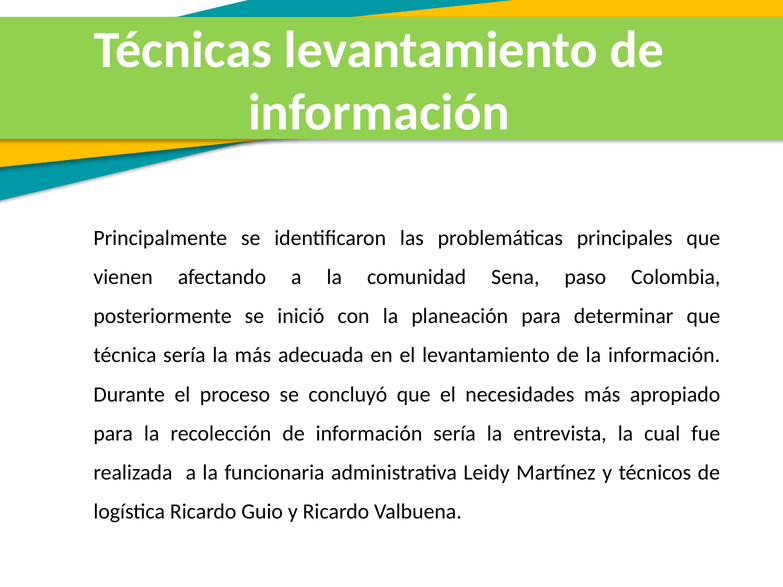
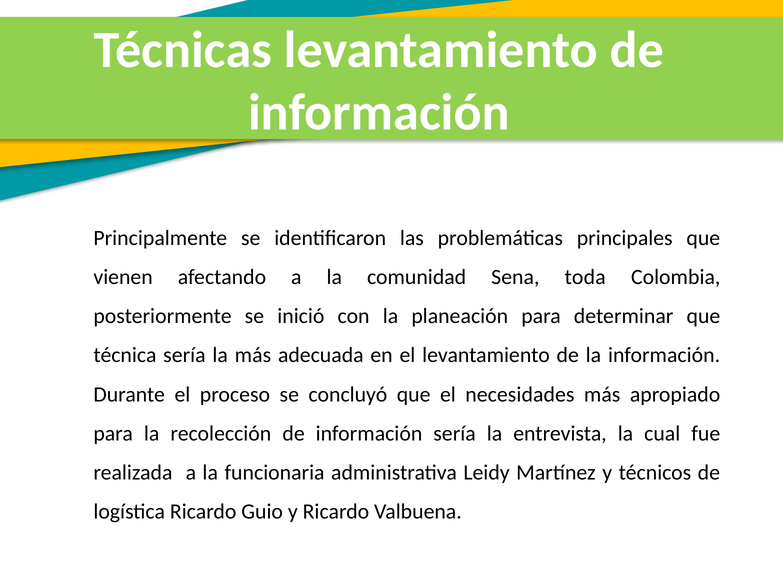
paso: paso -> toda (585, 277)
